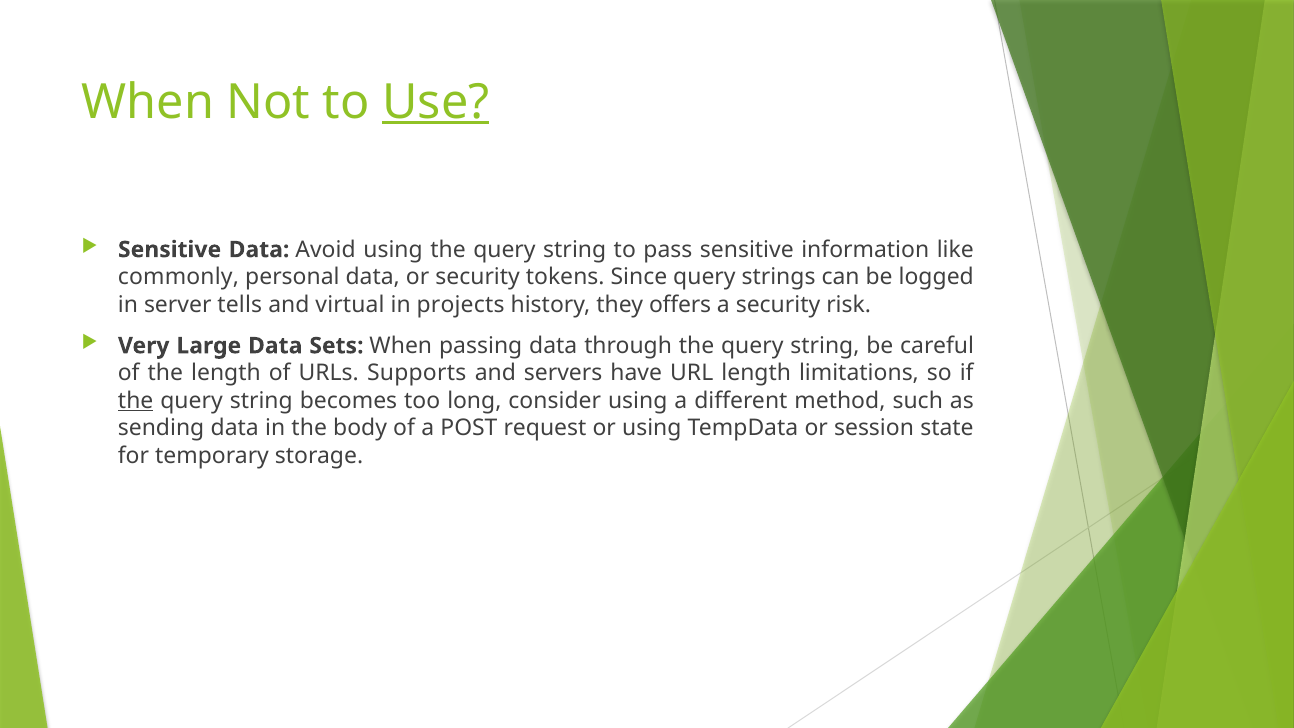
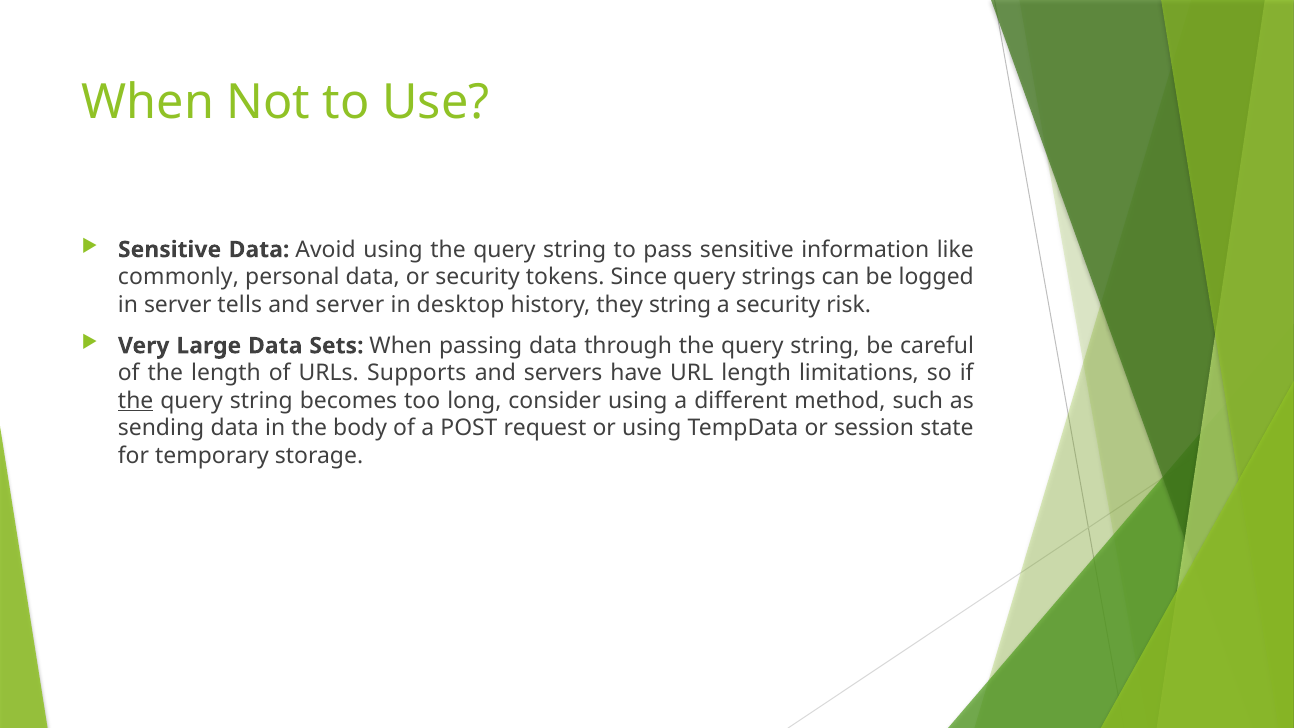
Use underline: present -> none (436, 102)
and virtual: virtual -> server (350, 305)
projects: projects -> desktop (461, 305)
they offers: offers -> string (680, 305)
